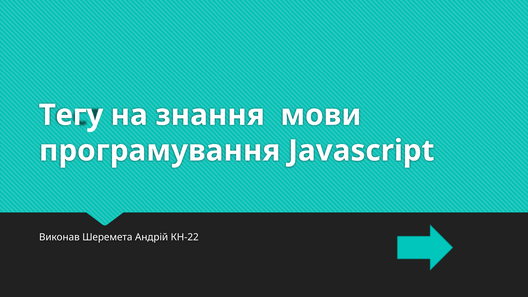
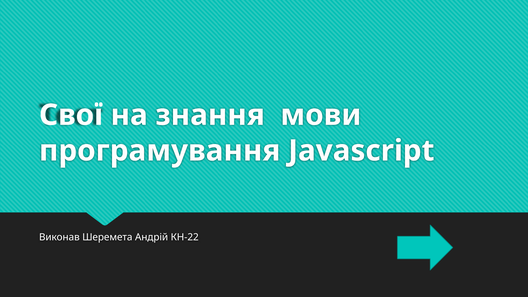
Тегу: Тегу -> Свої (71, 115)
